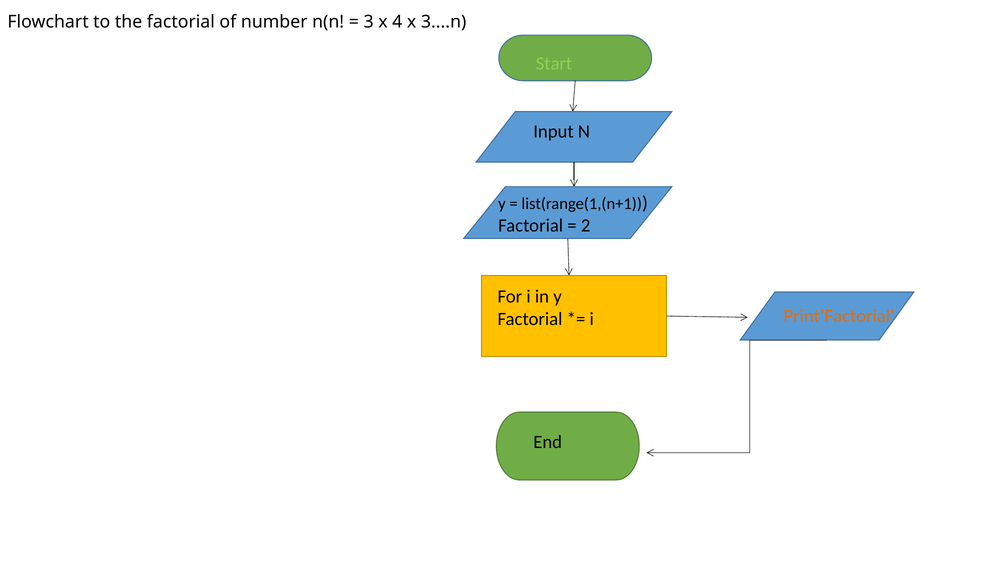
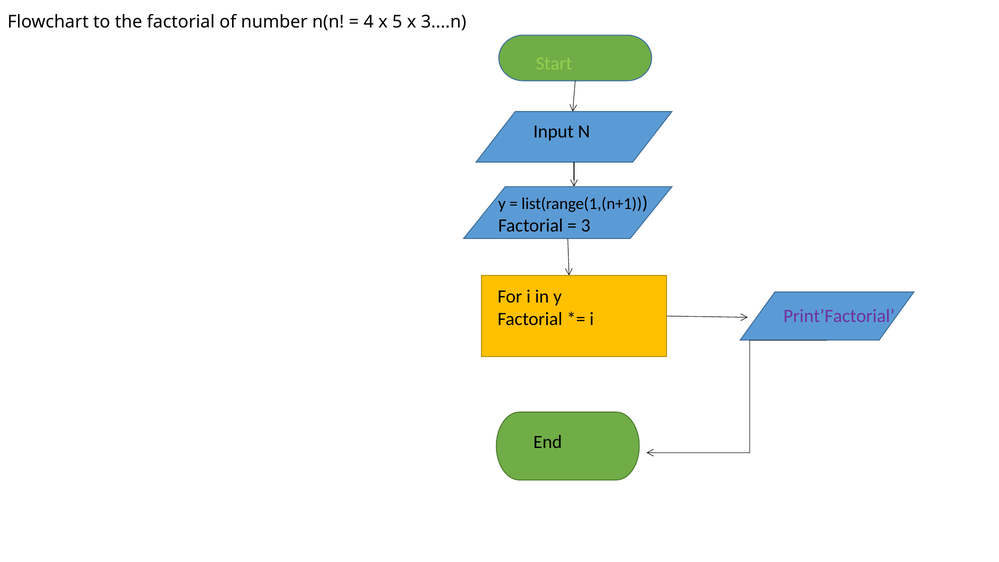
3: 3 -> 4 (369, 22)
4: 4 -> 5 (397, 22)
2: 2 -> 3 (586, 225)
Print’Factorial colour: orange -> purple (839, 316)
